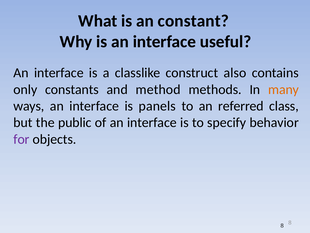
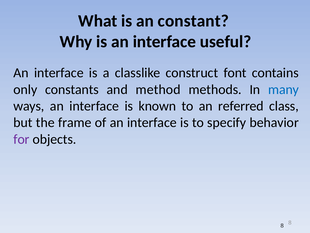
also: also -> font (235, 73)
many colour: orange -> blue (284, 89)
panels: panels -> known (157, 106)
public: public -> frame (75, 122)
